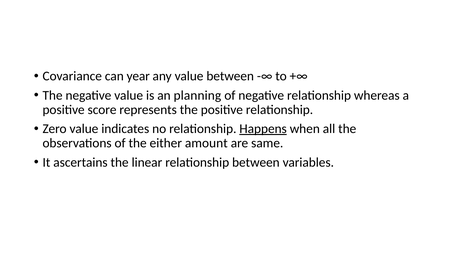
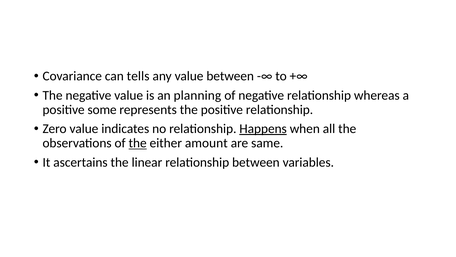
year: year -> tells (138, 76)
score: score -> some (102, 109)
the underline: none -> present (138, 143)
